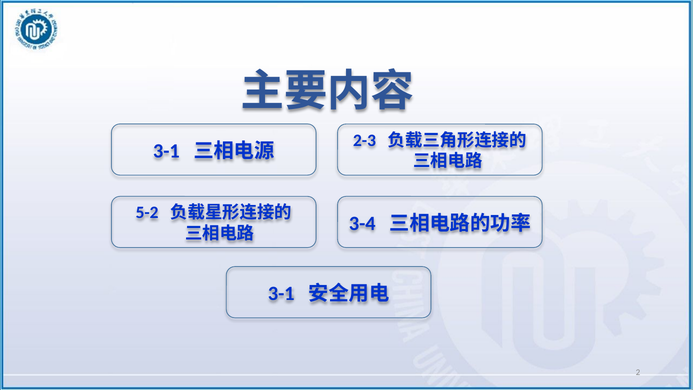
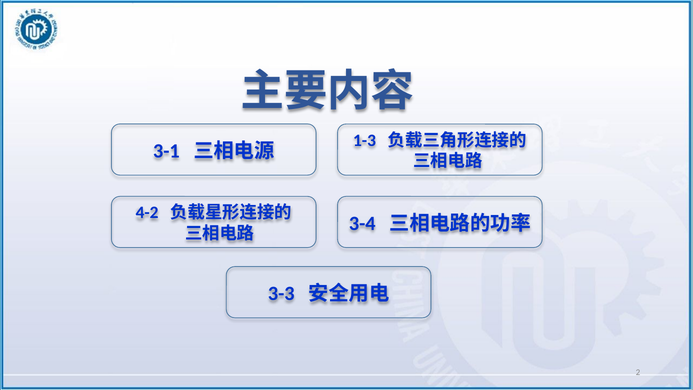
2-3: 2-3 -> 1-3 (365, 140)
5-2: 5-2 -> 4-2 (147, 213)
3-1: 3-1 -> 3-3 (281, 293)
